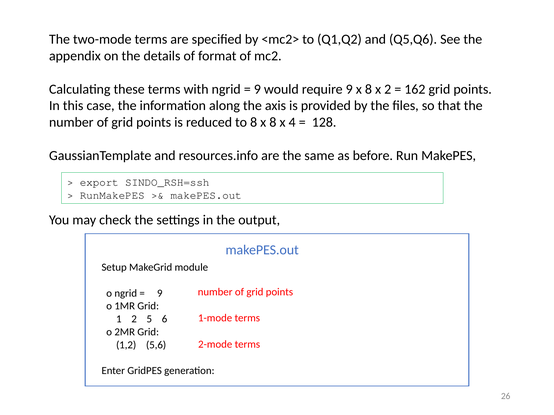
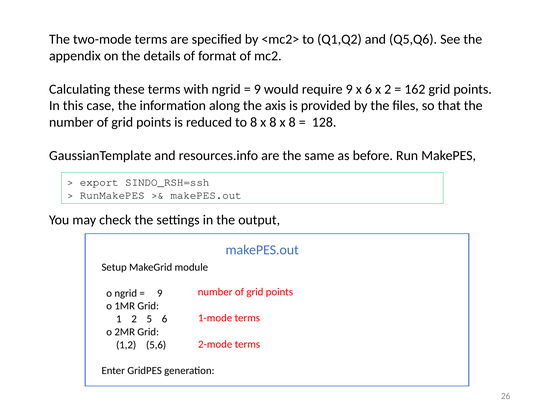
9 x 8: 8 -> 6 (368, 89)
x 8 x 4: 4 -> 8 (292, 122)
